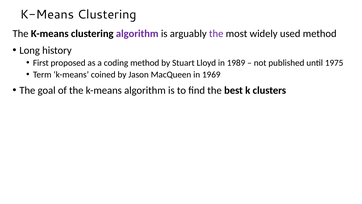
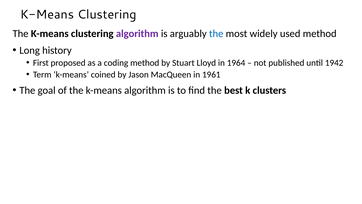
the colour: purple -> blue (216, 34)
1989: 1989 -> 1964 (236, 63)
1975: 1975 -> 1942 (334, 63)
1969: 1969 -> 1961 (211, 74)
